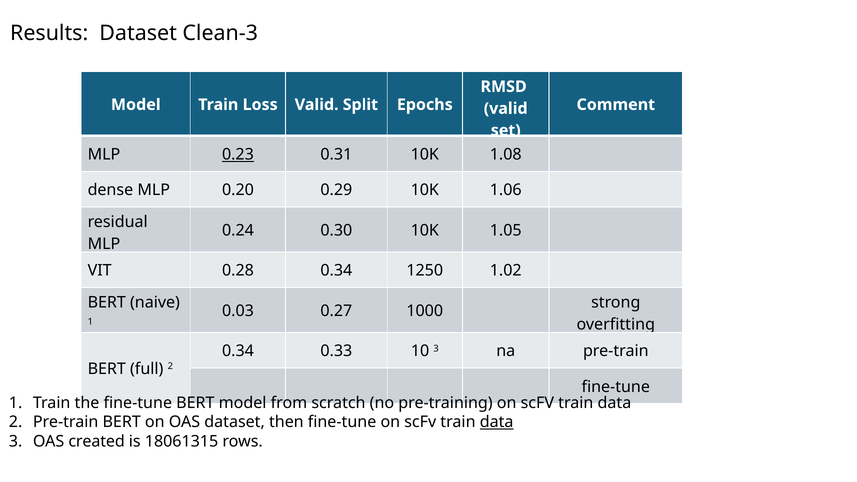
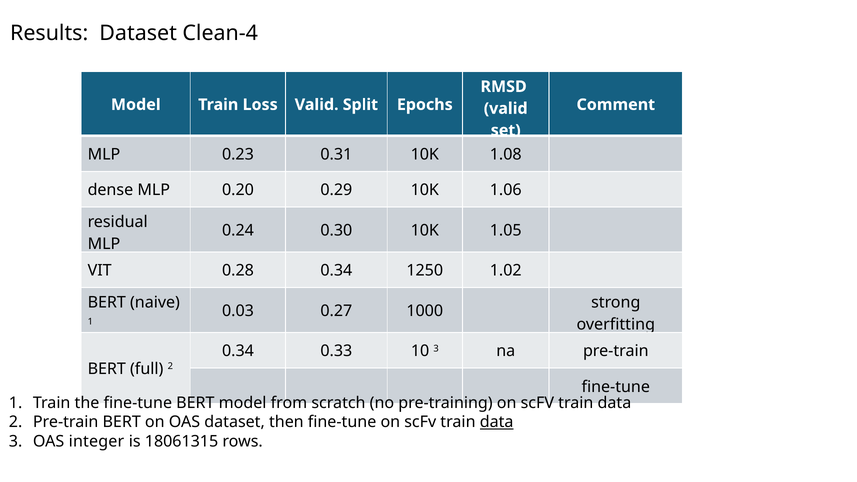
Clean-3: Clean-3 -> Clean-4 (220, 33)
0.23 underline: present -> none (238, 155)
created: created -> integer (96, 441)
